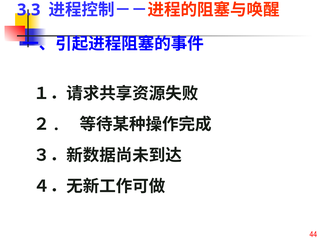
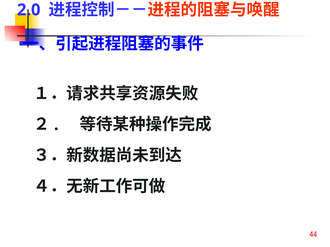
3.3: 3.3 -> 2.0 (29, 10)
